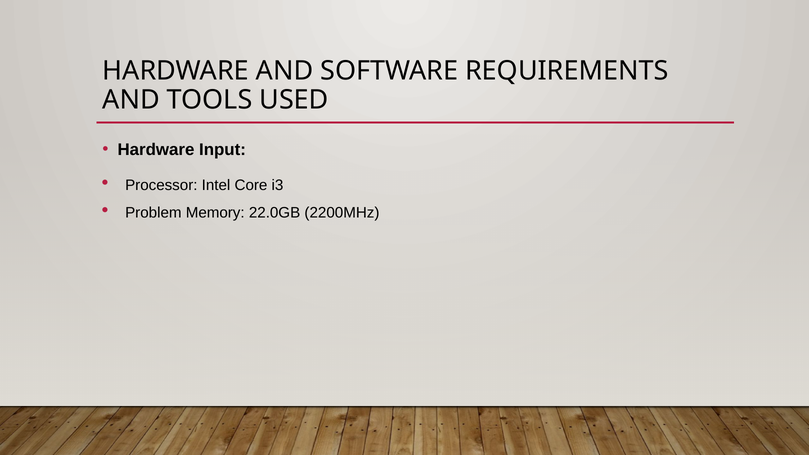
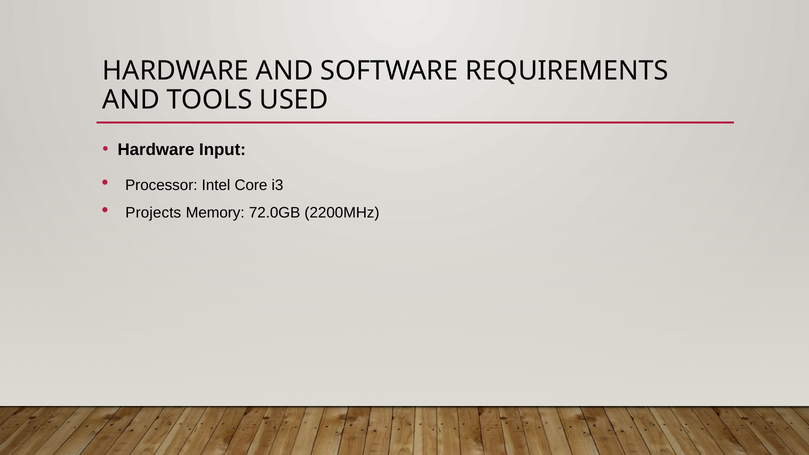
Problem: Problem -> Projects (153, 213)
22.0GB: 22.0GB -> 72.0GB (275, 213)
